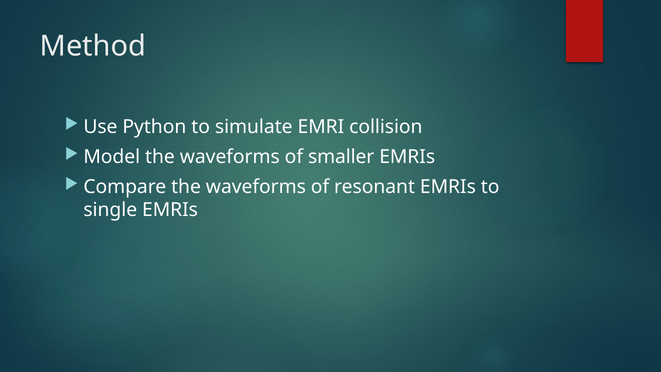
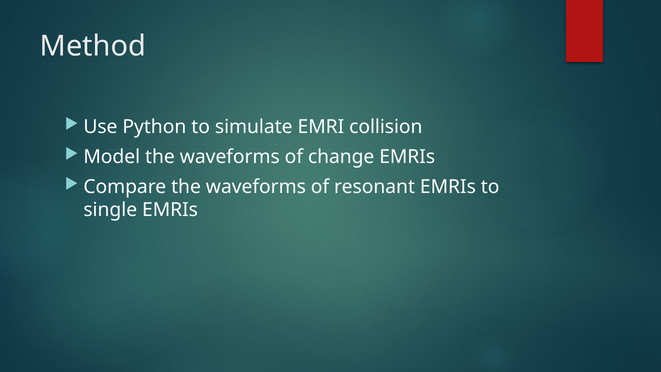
smaller: smaller -> change (341, 157)
